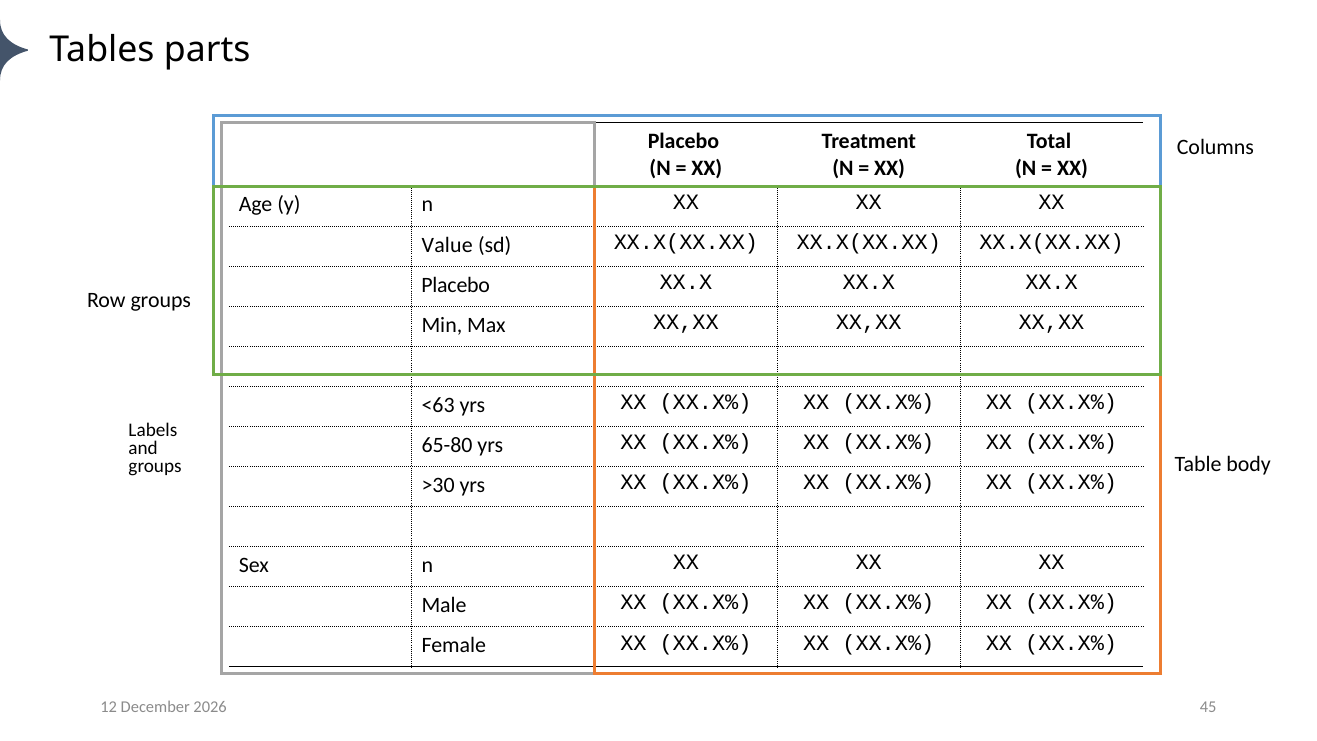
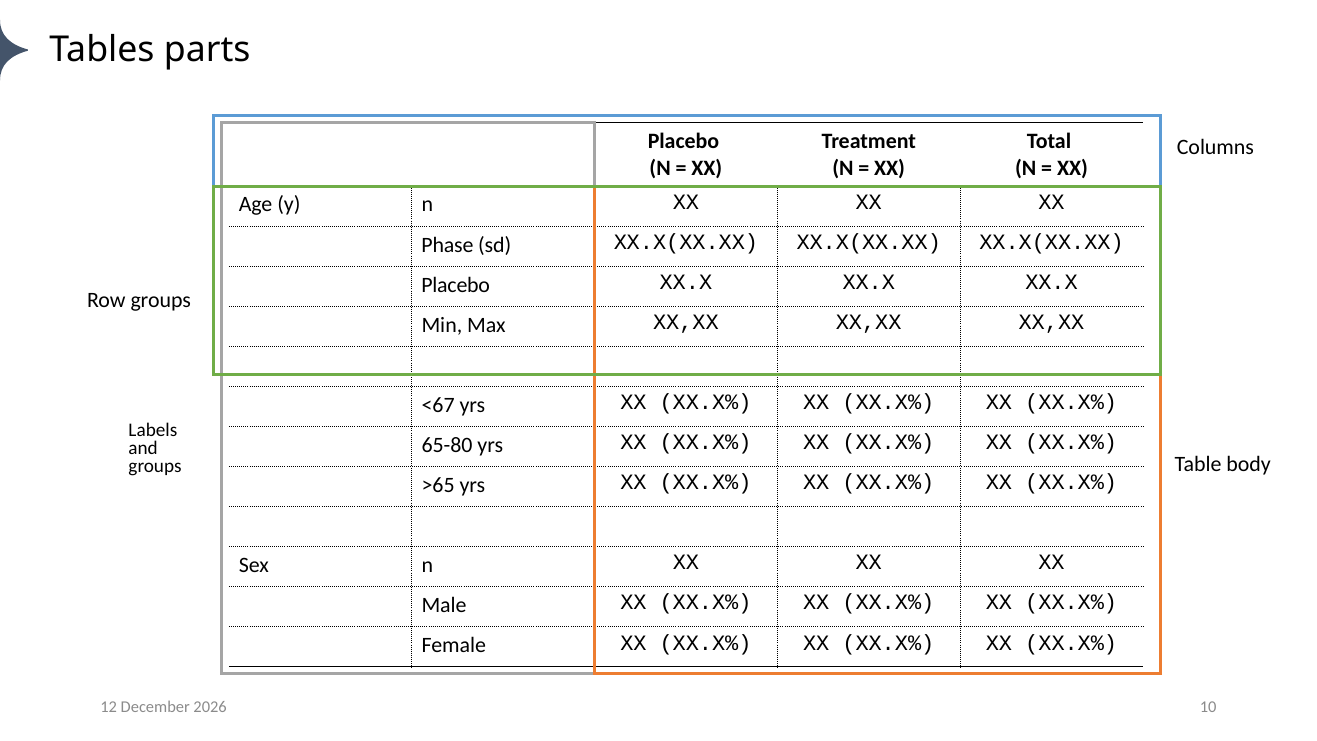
Value: Value -> Phase (447, 245)
<63: <63 -> <67 (438, 405)
>30: >30 -> >65 (438, 485)
45: 45 -> 10 (1208, 707)
